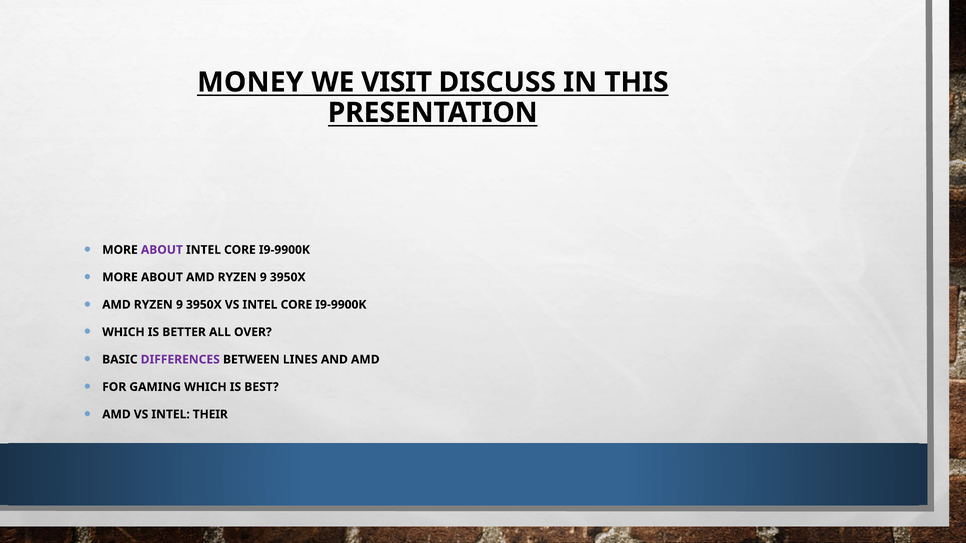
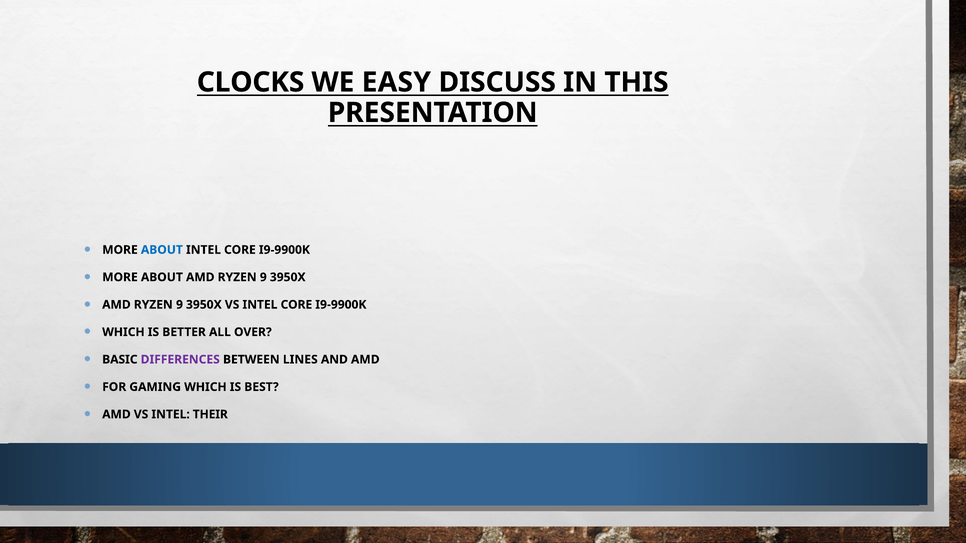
MONEY: MONEY -> CLOCKS (251, 82)
VISIT: VISIT -> EASY (396, 82)
ABOUT colour: purple -> blue (162, 250)
